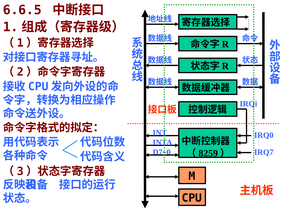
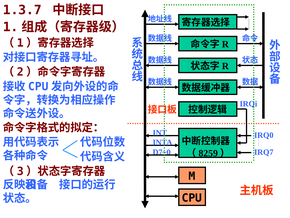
6.6.5: 6.6.5 -> 1.3.7 (22, 10)
